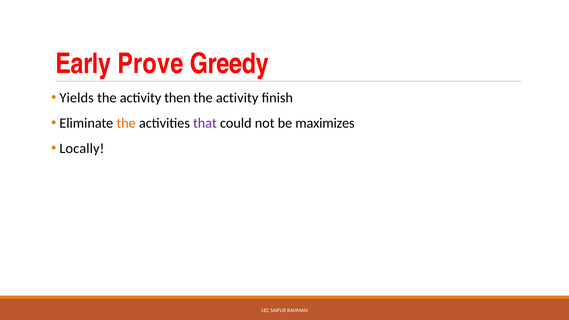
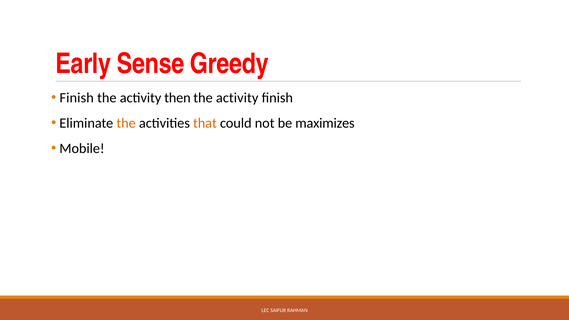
Prove: Prove -> Sense (151, 64)
Yields: Yields -> Finish (77, 98)
that colour: purple -> orange (205, 123)
Locally: Locally -> Mobile (82, 149)
